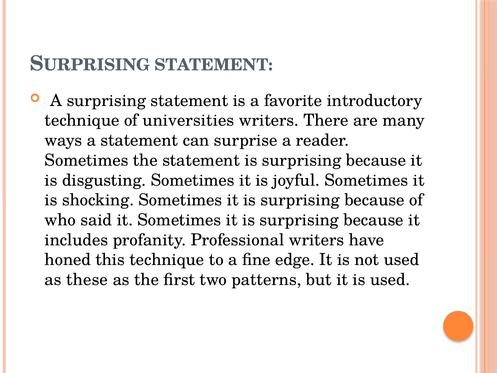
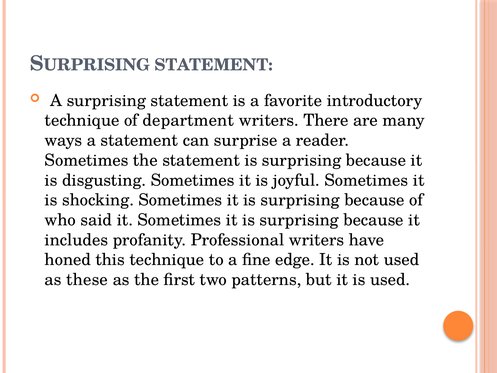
universities: universities -> department (188, 120)
